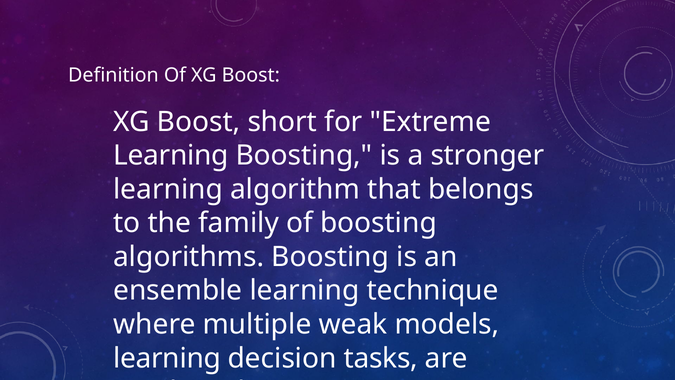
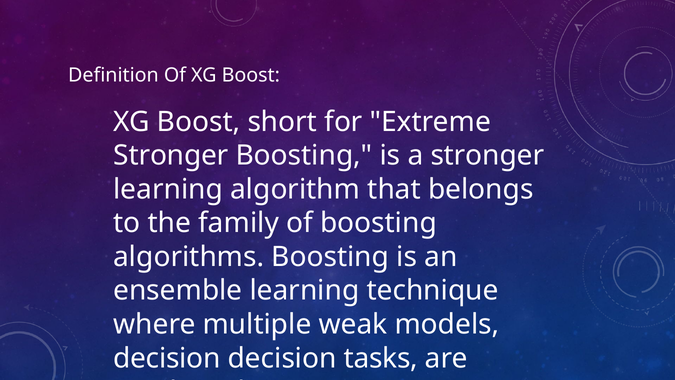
Learning: Learning -> Stronger (171, 155)
learning: learning -> decision (167, 358)
